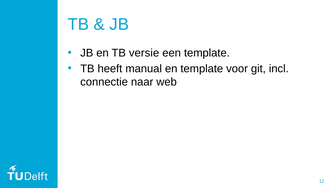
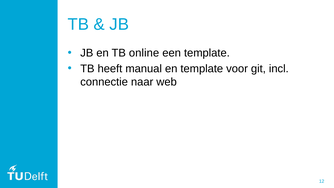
versie: versie -> online (144, 53)
